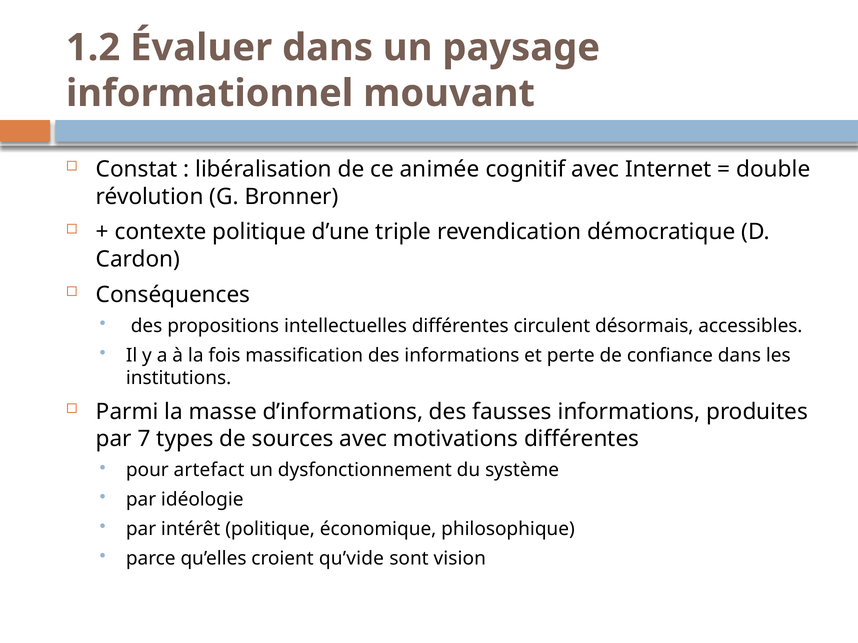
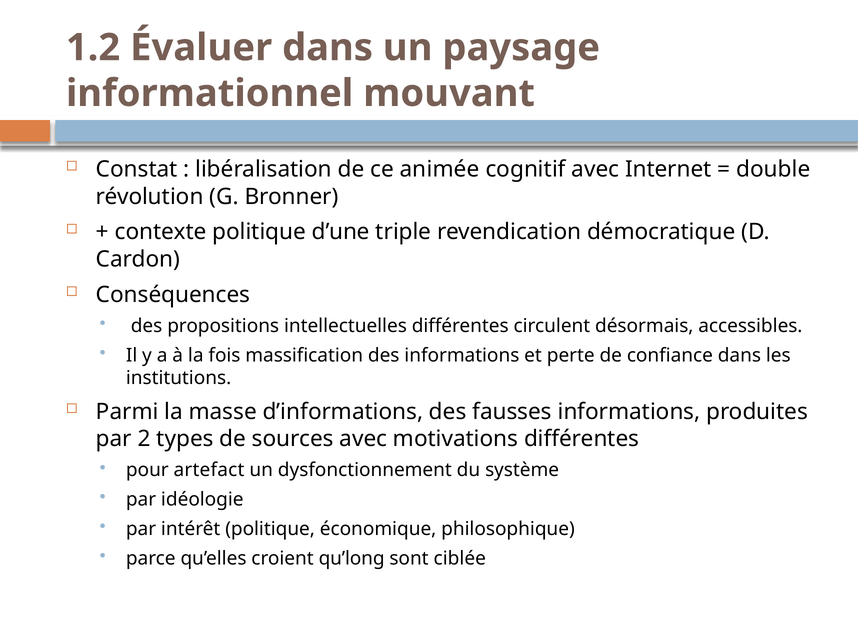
7: 7 -> 2 (144, 439)
qu’vide: qu’vide -> qu’long (352, 559)
vision: vision -> ciblée (460, 559)
